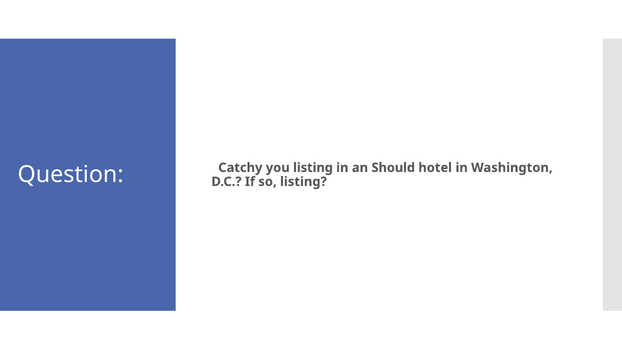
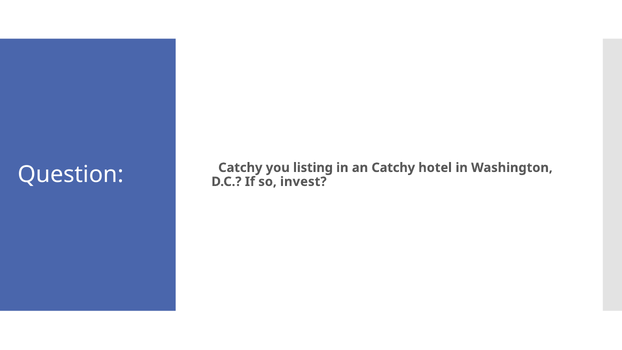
an Should: Should -> Catchy (393, 168)
so listing: listing -> invest (303, 182)
